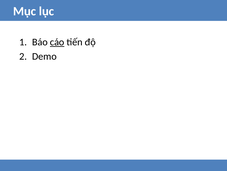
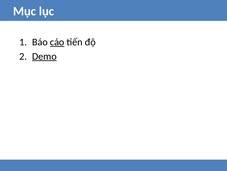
Demo underline: none -> present (44, 56)
